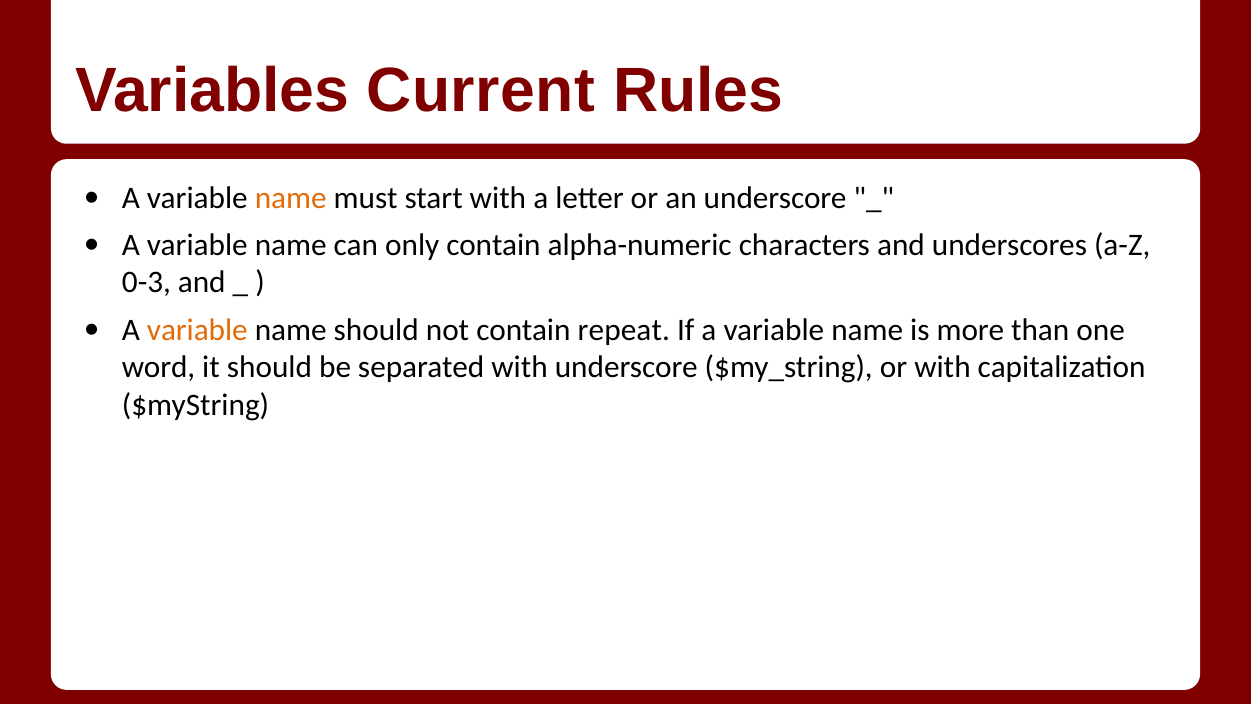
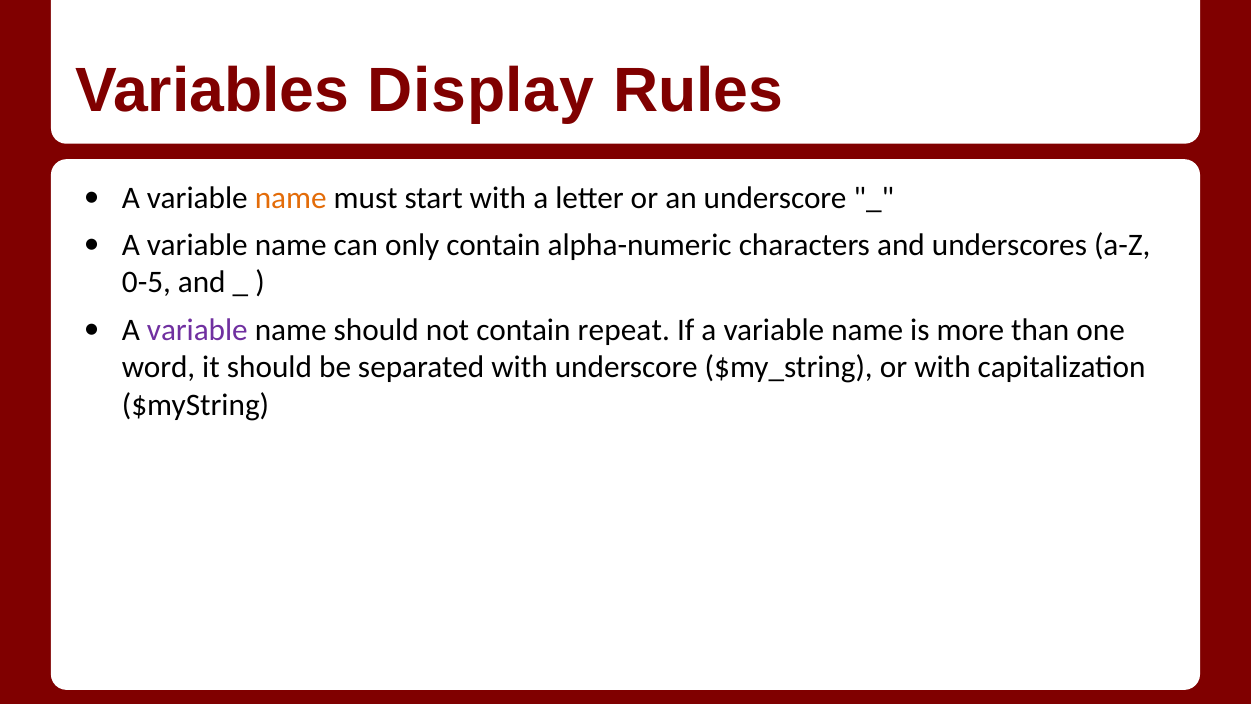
Current: Current -> Display (481, 91)
0-3: 0-3 -> 0-5 (146, 282)
variable colour: orange -> purple (197, 330)
